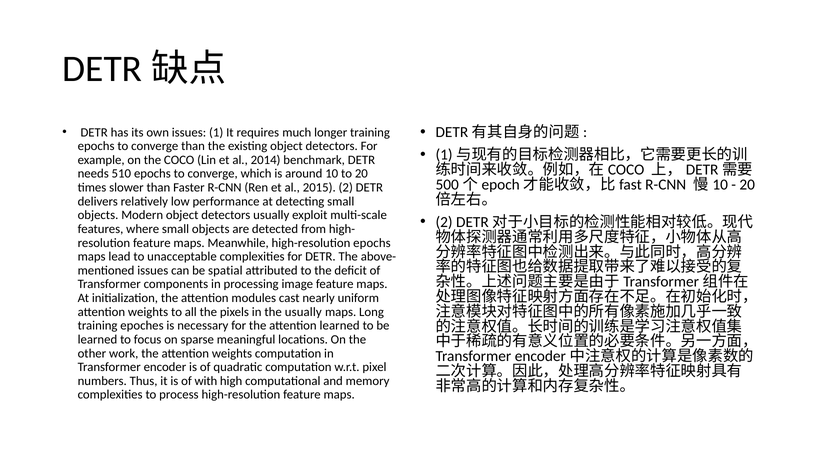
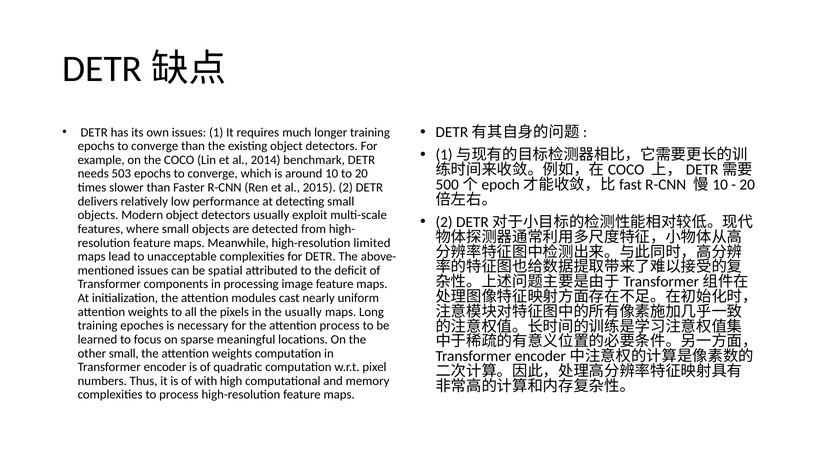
510: 510 -> 503 (121, 174)
high-resolution epochs: epochs -> limited (372, 243)
attention learned: learned -> process (340, 326)
other work: work -> small (124, 353)
